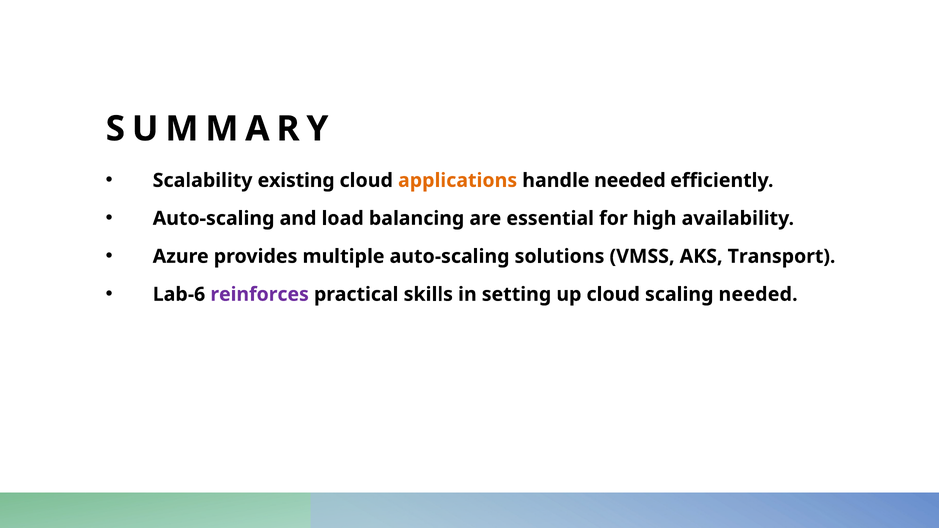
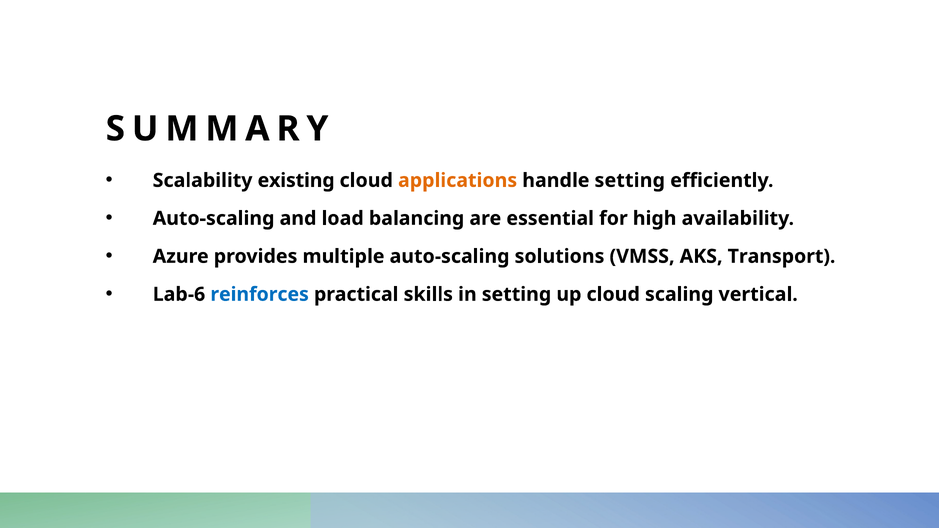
handle needed: needed -> setting (630, 180)
reinforces colour: purple -> blue (260, 294)
scaling needed: needed -> vertical (758, 294)
